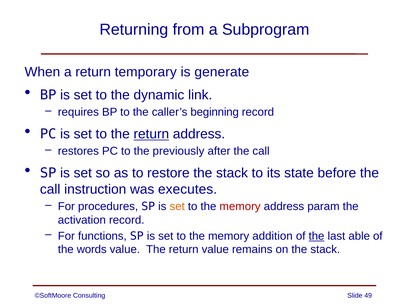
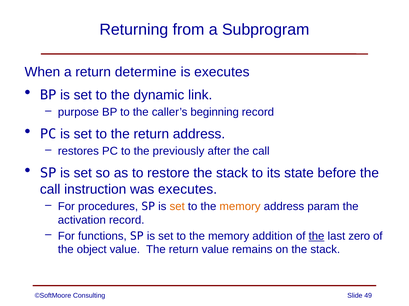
temporary: temporary -> determine (146, 72)
is generate: generate -> executes (222, 72)
requires: requires -> purpose (78, 112)
return underline: present -> none (151, 134)
memory colour: red -> orange (240, 207)
able: able -> zero (359, 237)
words: words -> object (92, 250)
